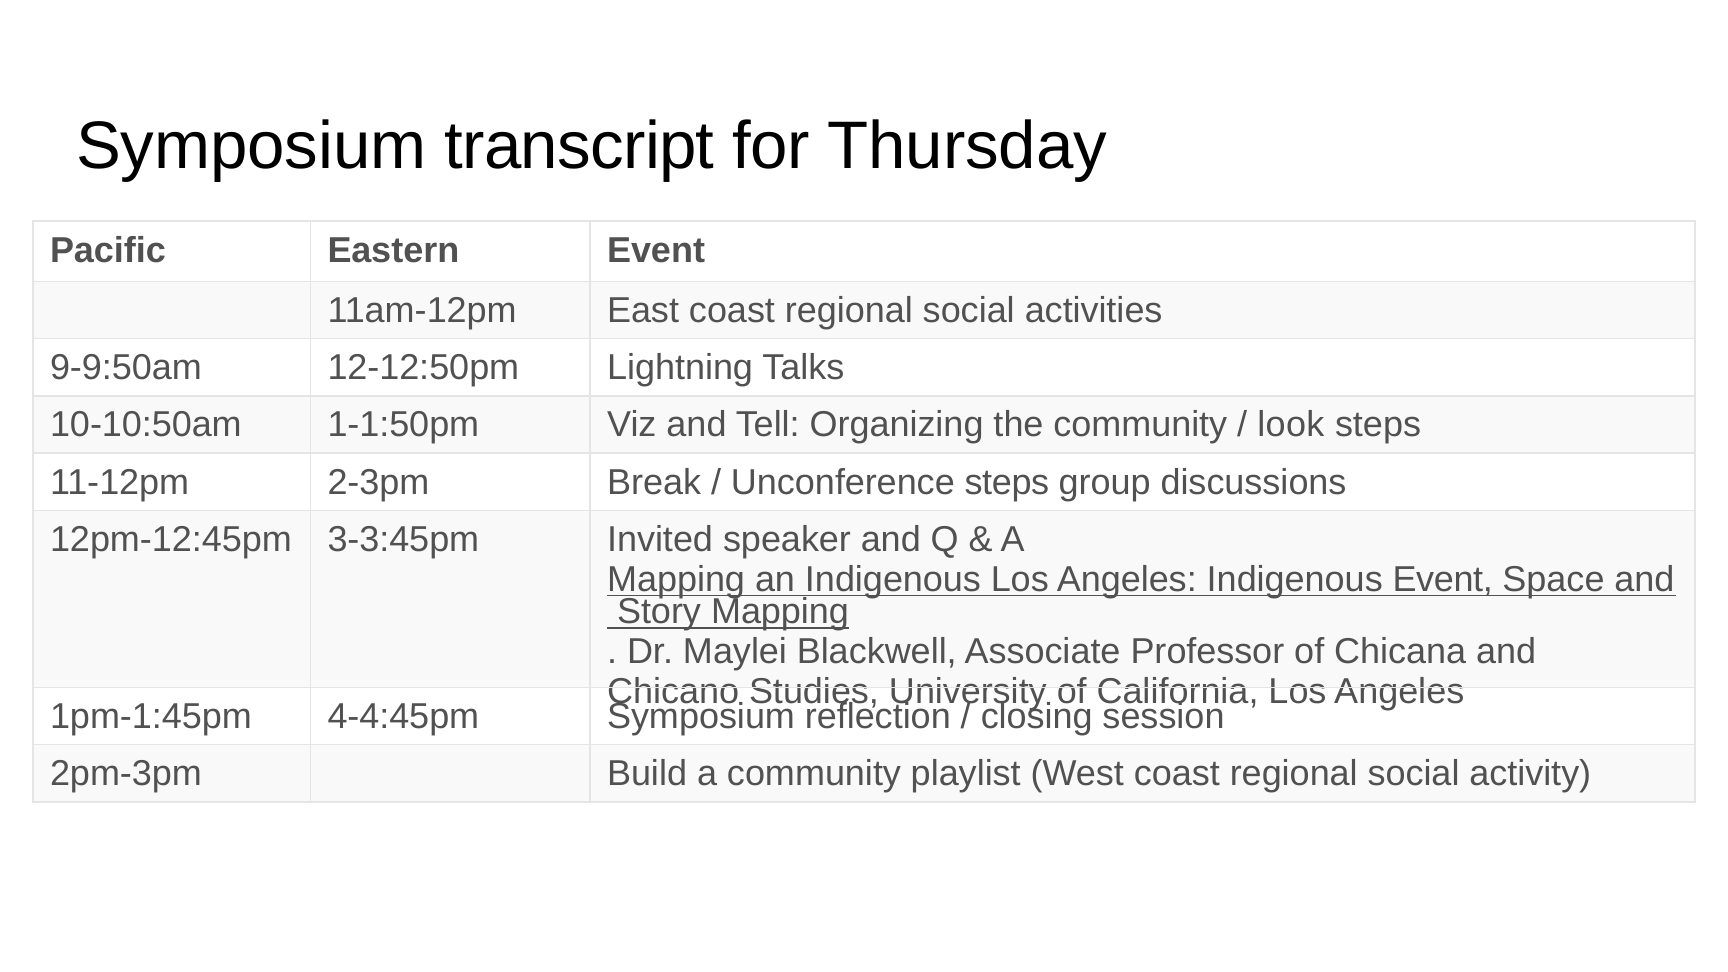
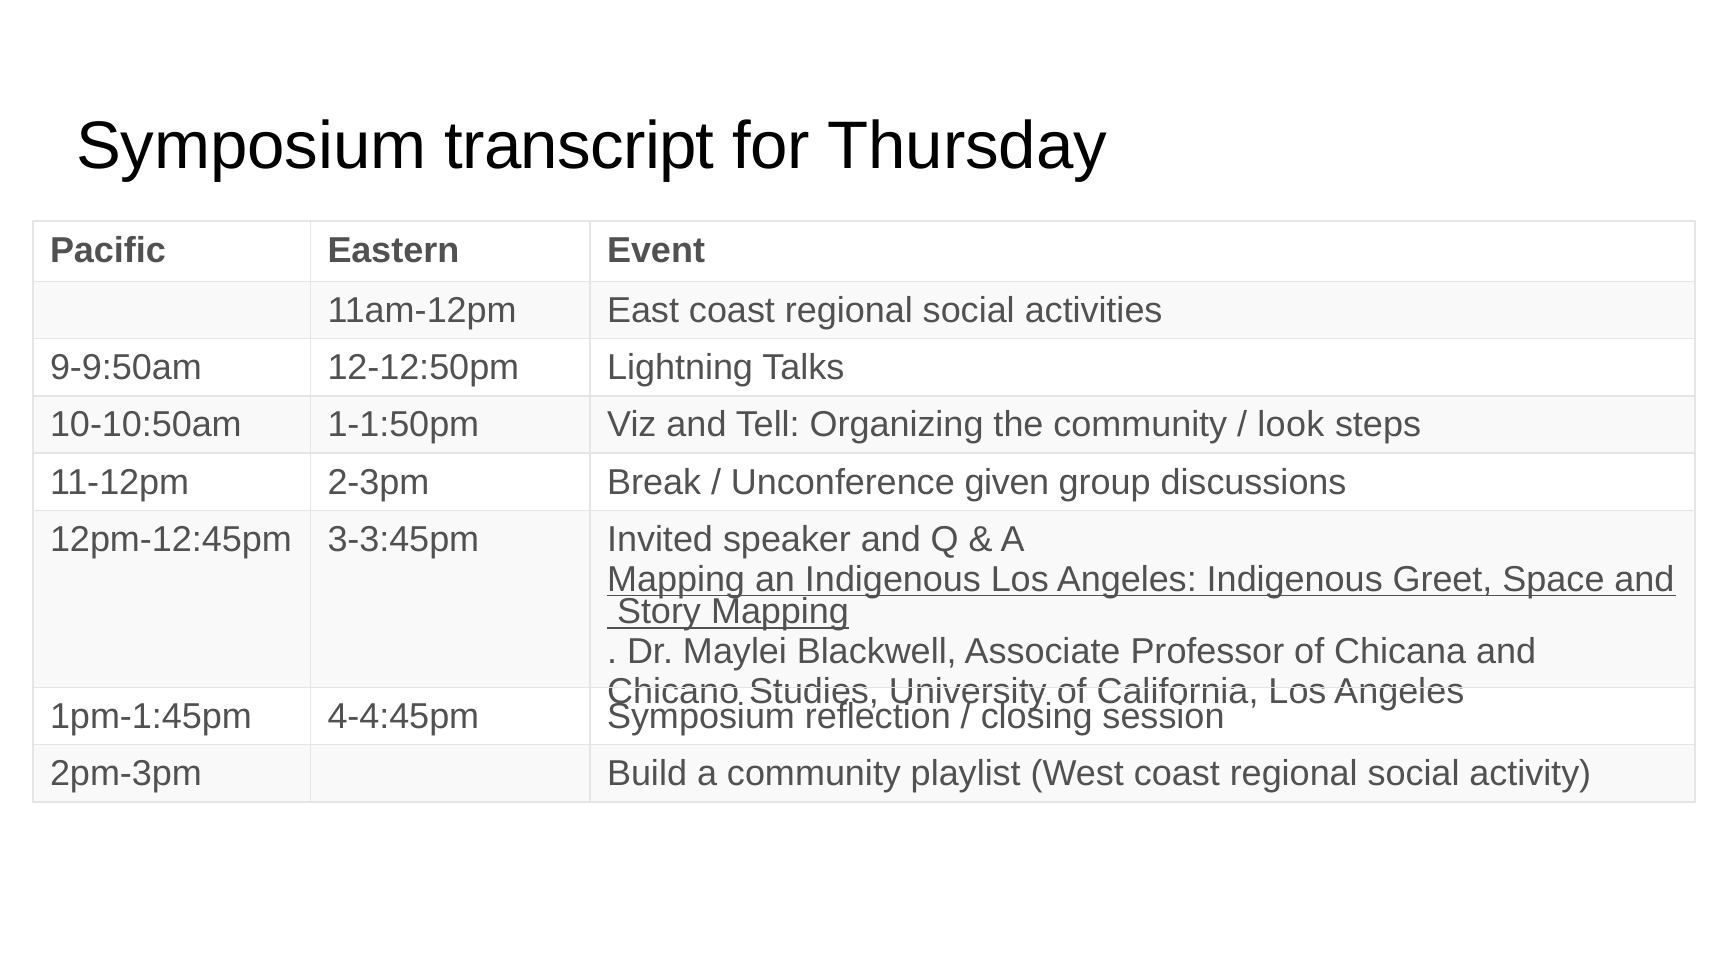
Unconference steps: steps -> given (1007, 482)
Indigenous Event: Event -> Greet (1443, 580)
